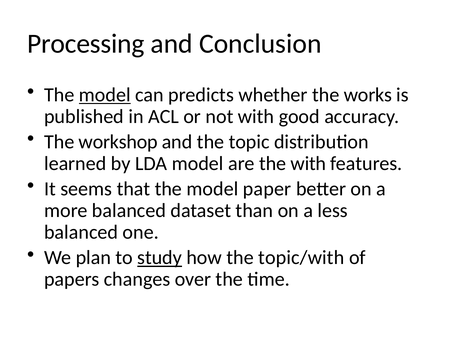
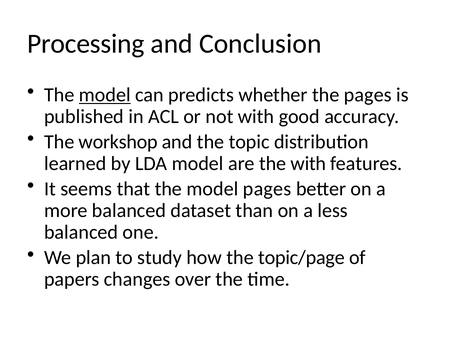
the works: works -> pages (368, 95)
model paper: paper -> pages (267, 189)
study underline: present -> none (160, 258)
topic/with: topic/with -> topic/page (301, 258)
